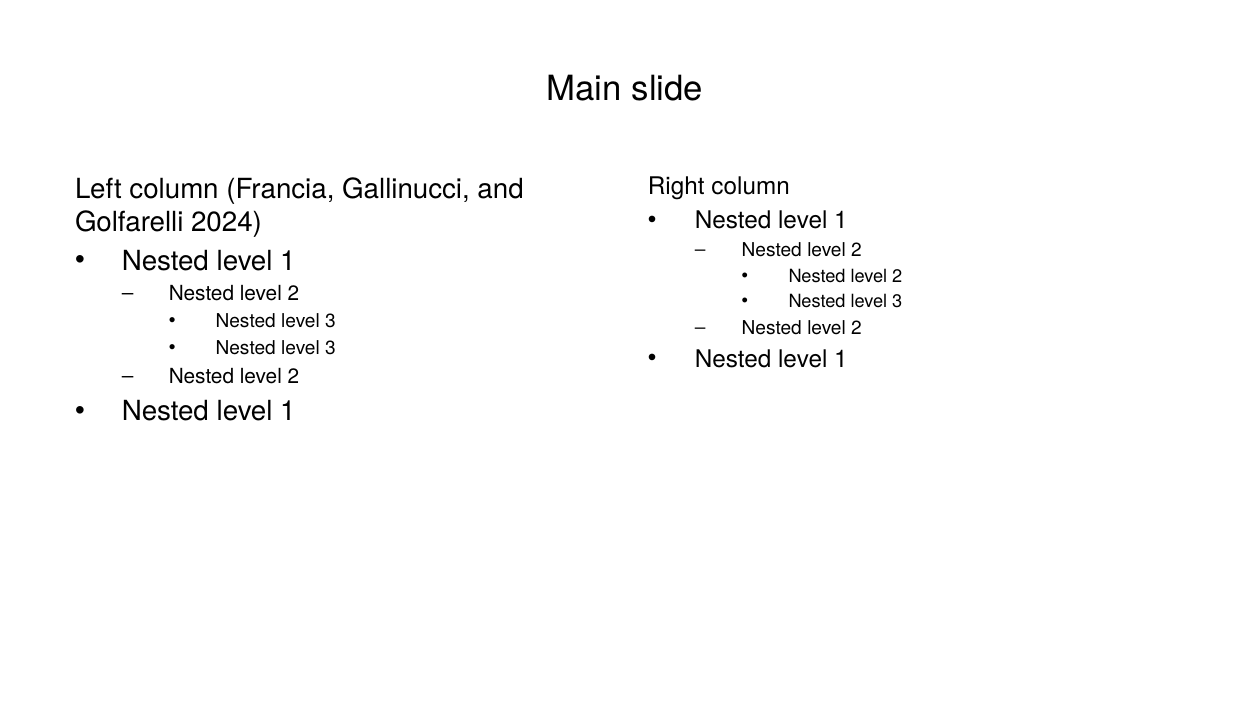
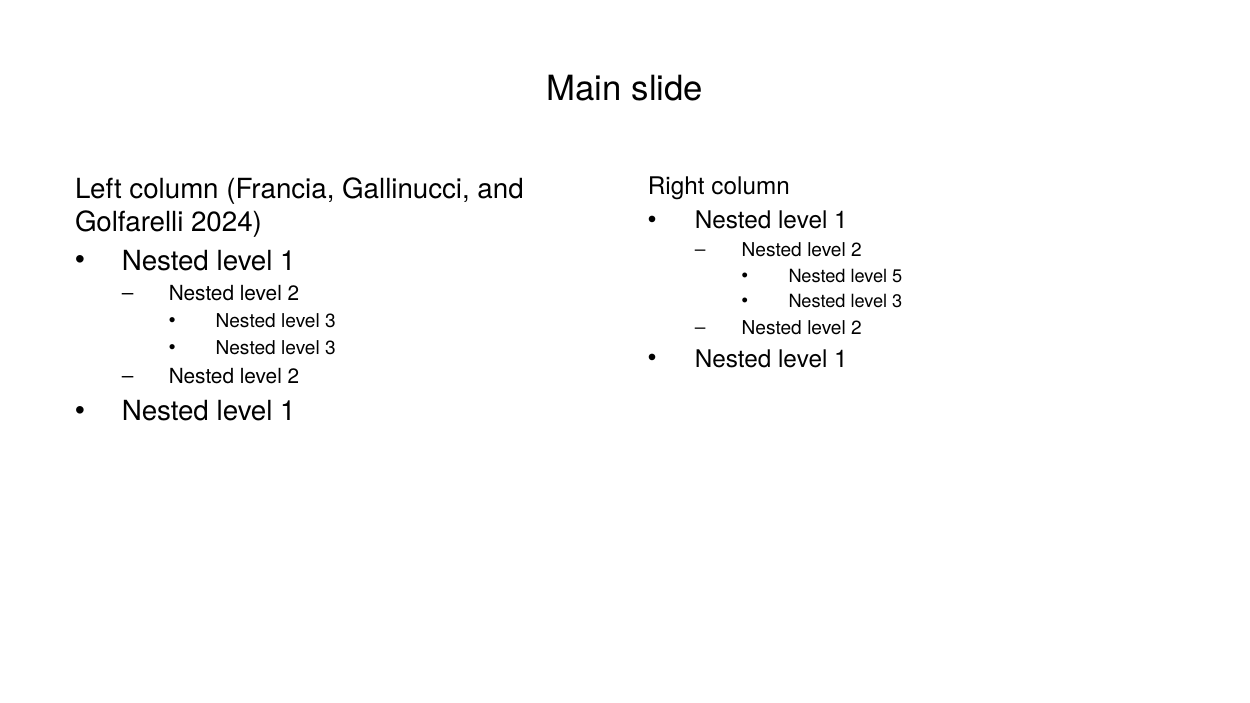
2: 2 -> 5 (897, 276)
